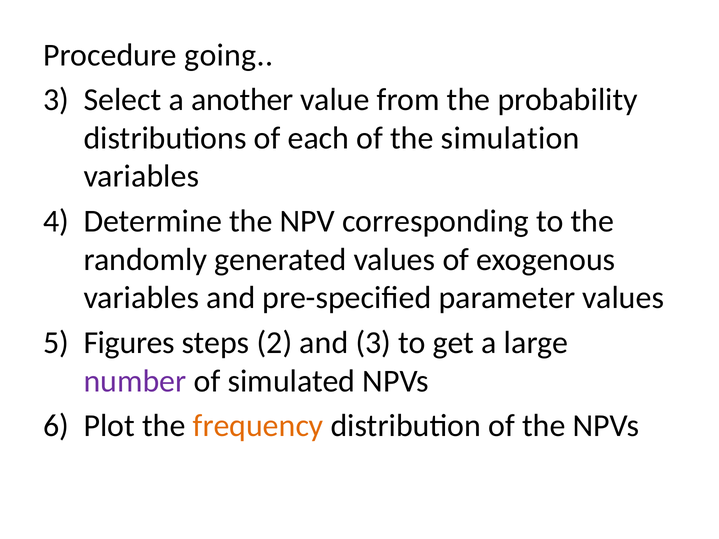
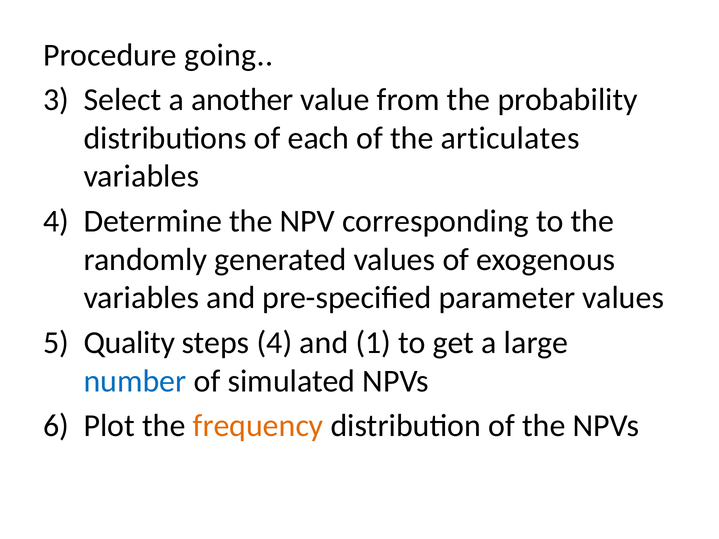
simulation: simulation -> articulates (510, 138)
Figures: Figures -> Quality (129, 343)
steps 2: 2 -> 4 (275, 343)
and 3: 3 -> 1 (373, 343)
number colour: purple -> blue (135, 381)
